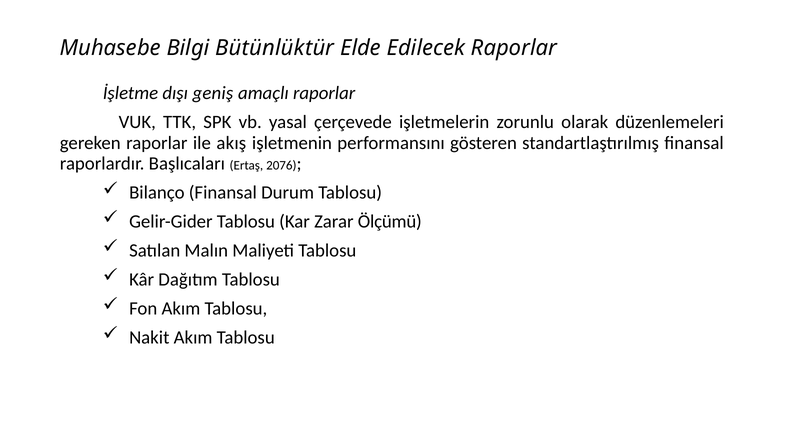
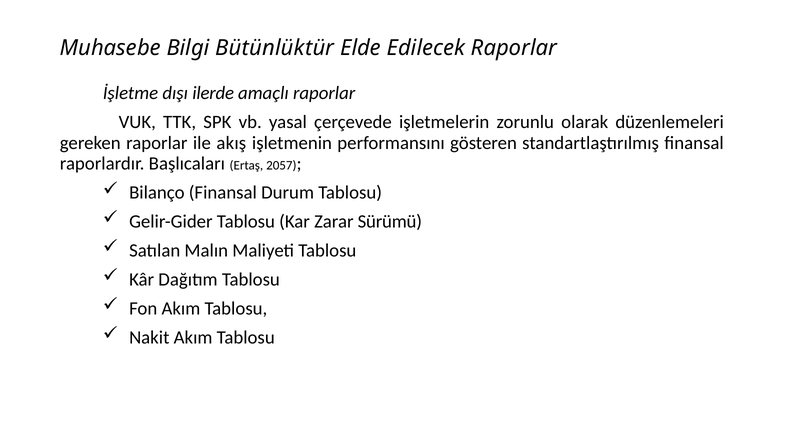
geniş: geniş -> ilerde (213, 93)
2076: 2076 -> 2057 (281, 165)
Ölçümü: Ölçümü -> Sürümü (390, 221)
